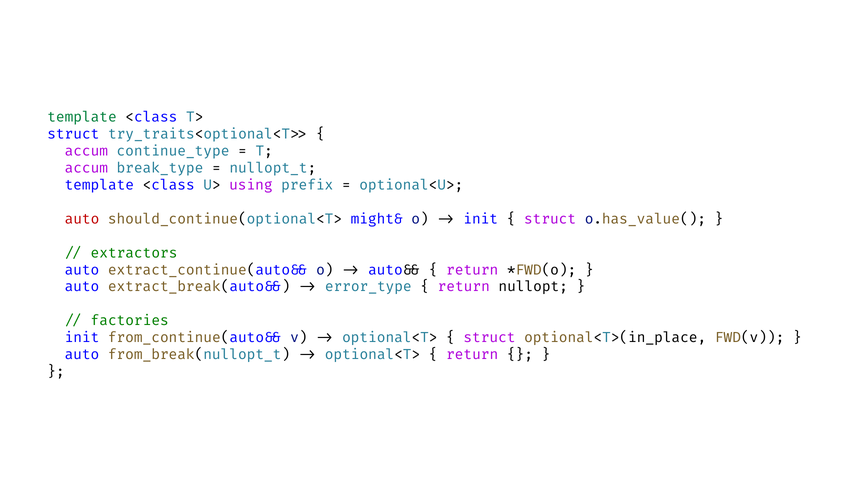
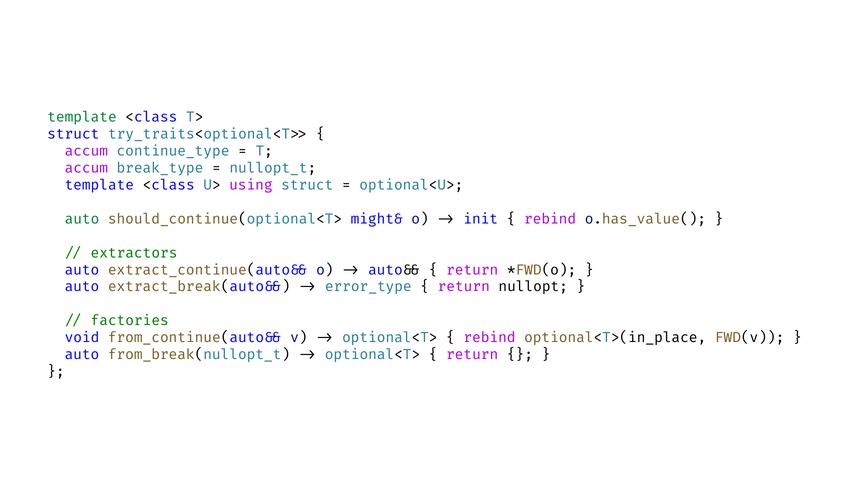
using prefix: prefix -> struct (307, 185)
auto colour: red -> green (82, 219)
struct: struct -> rebind (550, 219)
init: init -> void (82, 338)
struct: struct -> rebind (489, 338)
